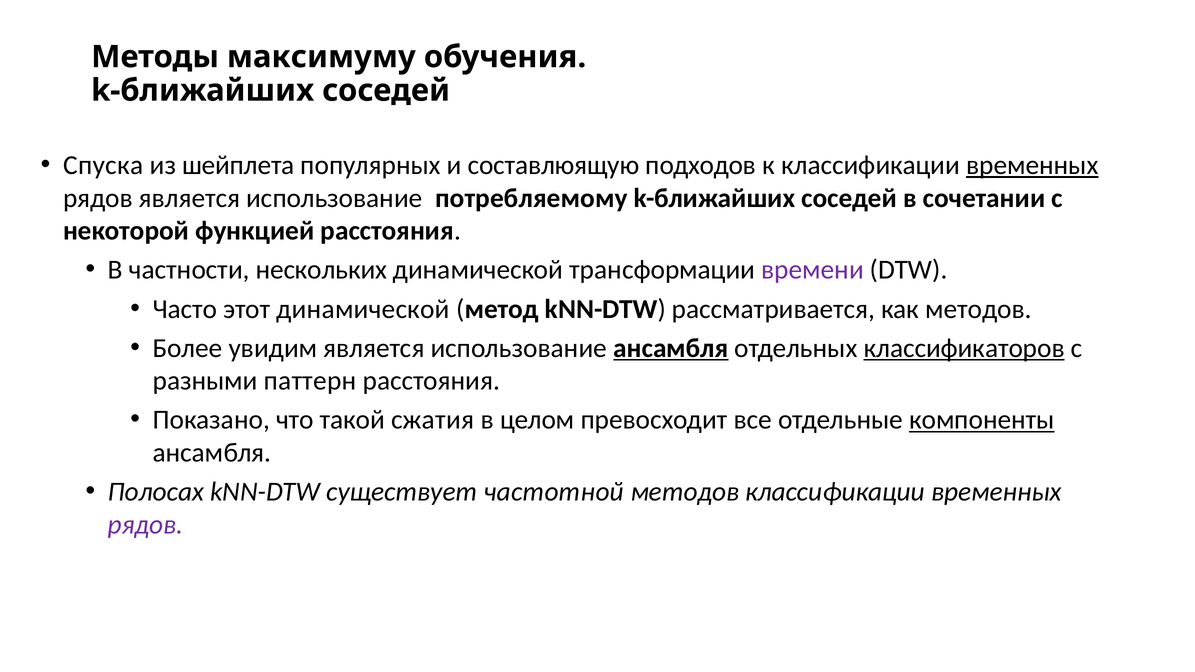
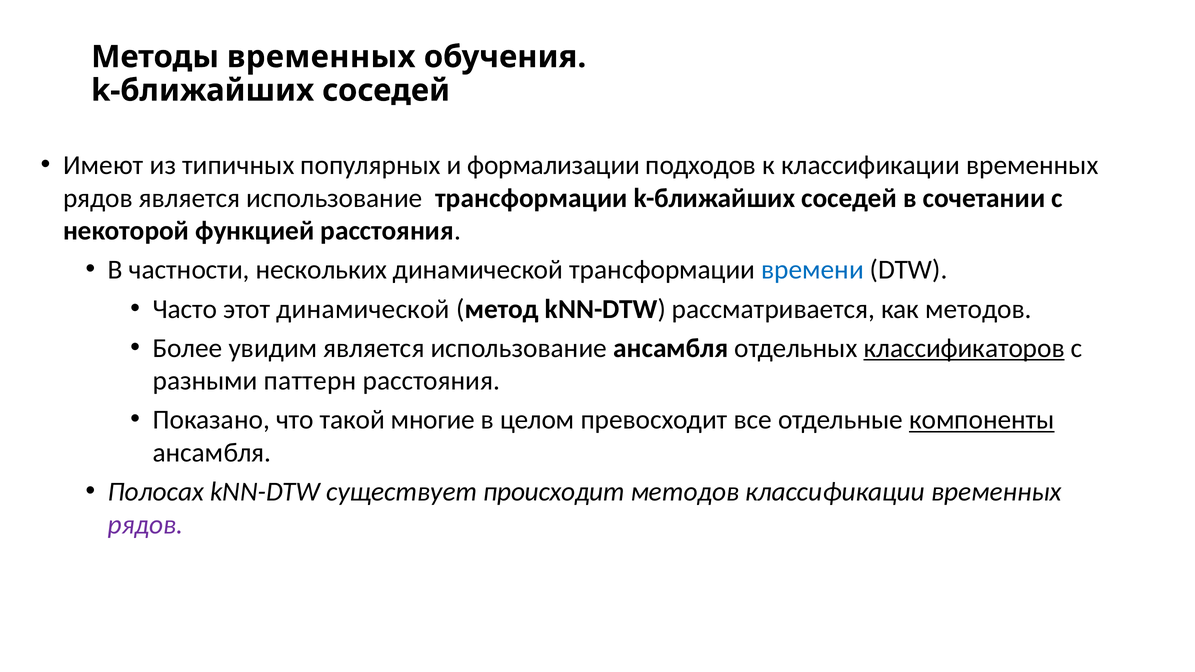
Методы максимуму: максимуму -> временных (321, 57)
Спуска: Спуска -> Имеют (103, 165)
шейплета: шейплета -> типичных (238, 165)
составлюящую: составлюящую -> формализации (554, 165)
временных underline: present -> none (1032, 165)
использование потребляемому: потребляемому -> трансформации (531, 198)
времени colour: purple -> blue (813, 270)
ансамбля underline: present -> none (671, 348)
сжатия: сжатия -> многие (433, 420)
частотной: частотной -> происходит (554, 492)
